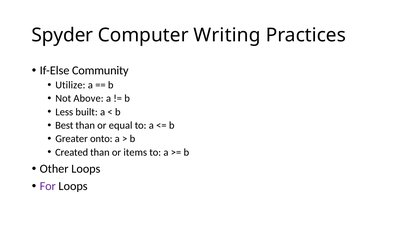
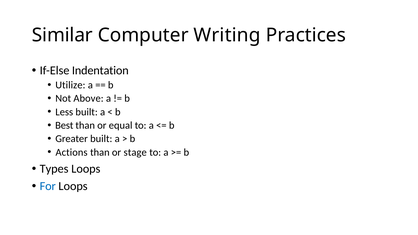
Spyder: Spyder -> Similar (62, 35)
Community: Community -> Indentation (100, 71)
Greater onto: onto -> built (101, 139)
Created: Created -> Actions (72, 152)
items: items -> stage (135, 152)
Other: Other -> Types (54, 169)
For colour: purple -> blue (48, 186)
